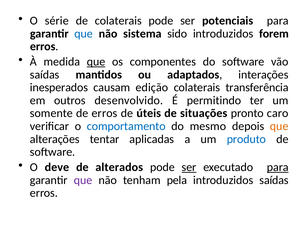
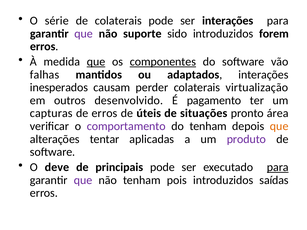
ser potenciais: potenciais -> interações (228, 21)
que colour: blue -> purple (84, 34)
sistema: sistema -> suporte (142, 34)
componentes underline: none -> present (163, 62)
saídas: saídas -> falhas (45, 75)
edição: edição -> perder (152, 88)
transferência: transferência -> virtualização (257, 88)
permitindo: permitindo -> pagamento (214, 101)
somente: somente -> capturas (51, 113)
caro: caro -> área (278, 113)
comportamento colour: blue -> purple (126, 126)
do mesmo: mesmo -> tenham (208, 126)
produto colour: blue -> purple (246, 139)
alterados: alterados -> principais (119, 167)
ser underline: present -> none (189, 167)
pela: pela -> pois (177, 180)
